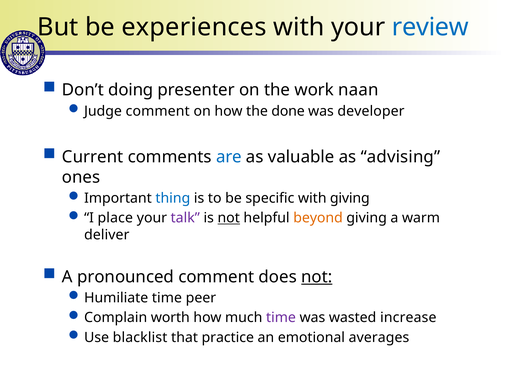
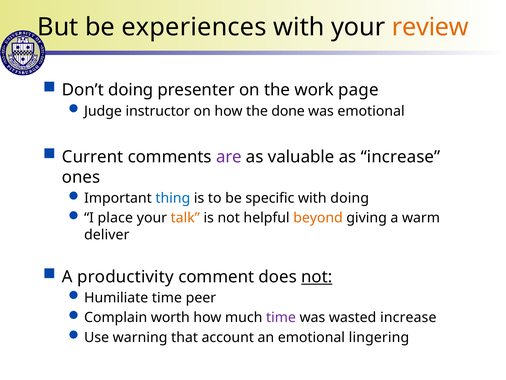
review colour: blue -> orange (430, 27)
naan: naan -> page (358, 90)
Judge comment: comment -> instructor (158, 111)
was developer: developer -> emotional (371, 111)
are colour: blue -> purple (229, 157)
as advising: advising -> increase (401, 157)
with giving: giving -> doing (350, 198)
talk colour: purple -> orange (185, 218)
not underline: present -> none (229, 218)
pronounced: pronounced -> productivity (125, 276)
blacklist: blacklist -> warning (140, 337)
practice: practice -> account (228, 337)
averages: averages -> lingering (379, 337)
